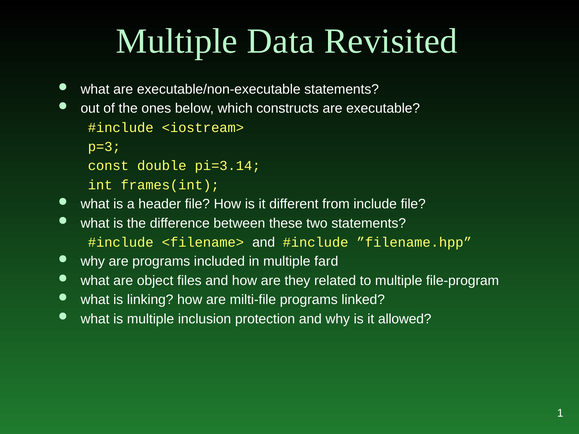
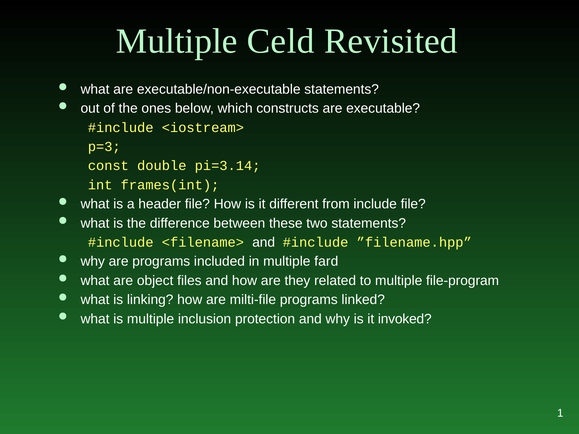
Data: Data -> Celd (281, 41)
allowed: allowed -> invoked (405, 319)
